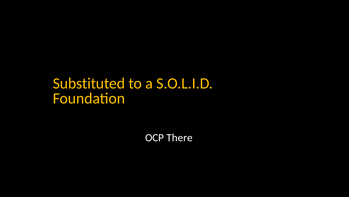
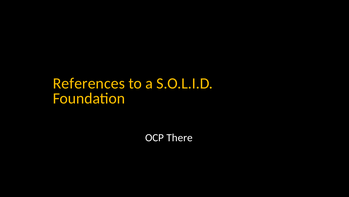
Substituted: Substituted -> References (89, 83)
